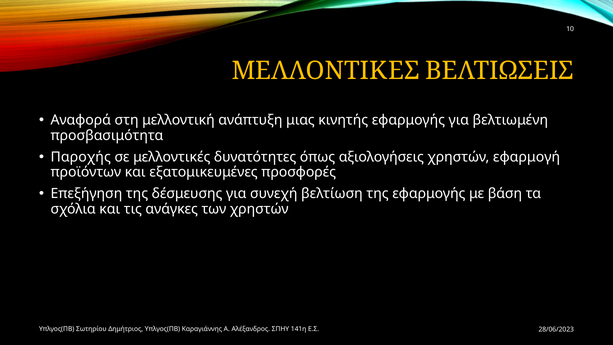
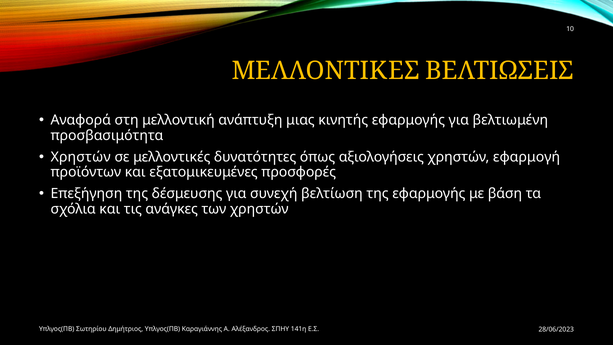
Παροχής: Παροχής -> Χρηστών (81, 157)
